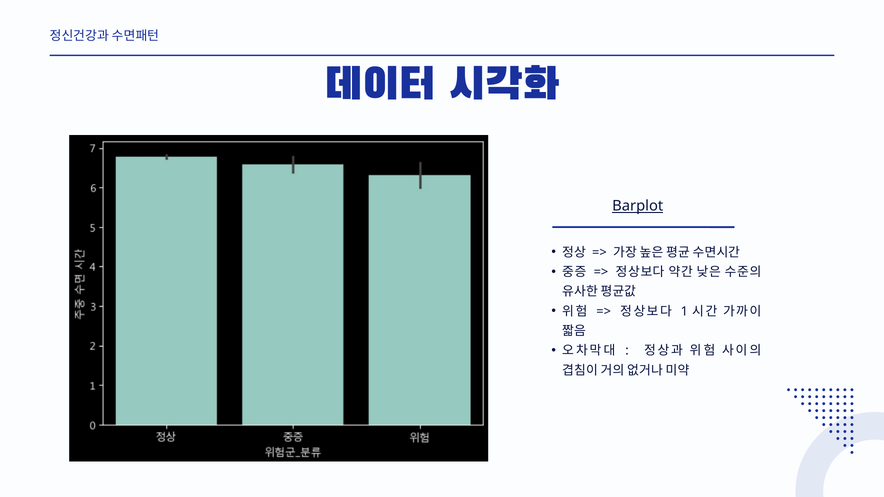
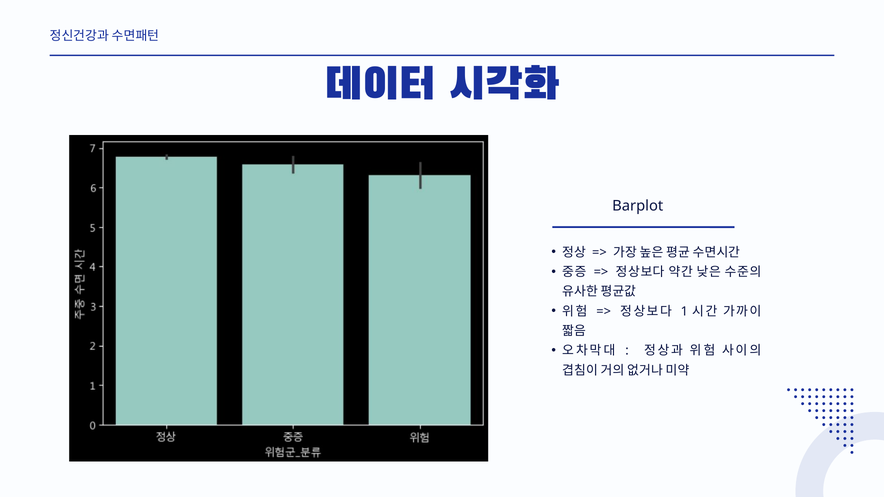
Barplot underline: present -> none (638, 206)
